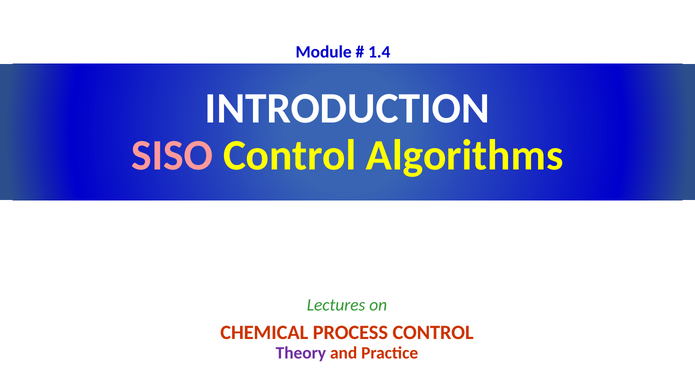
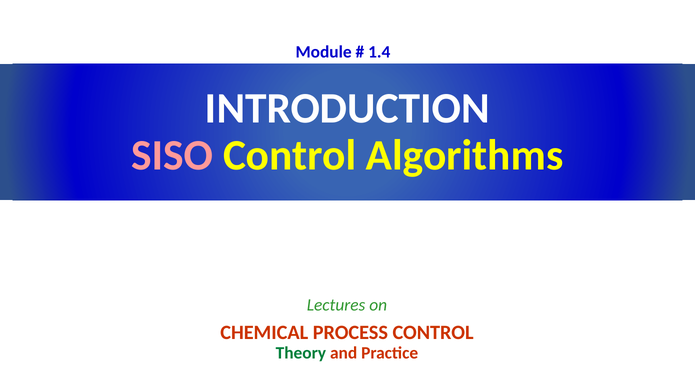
Theory colour: purple -> green (301, 353)
